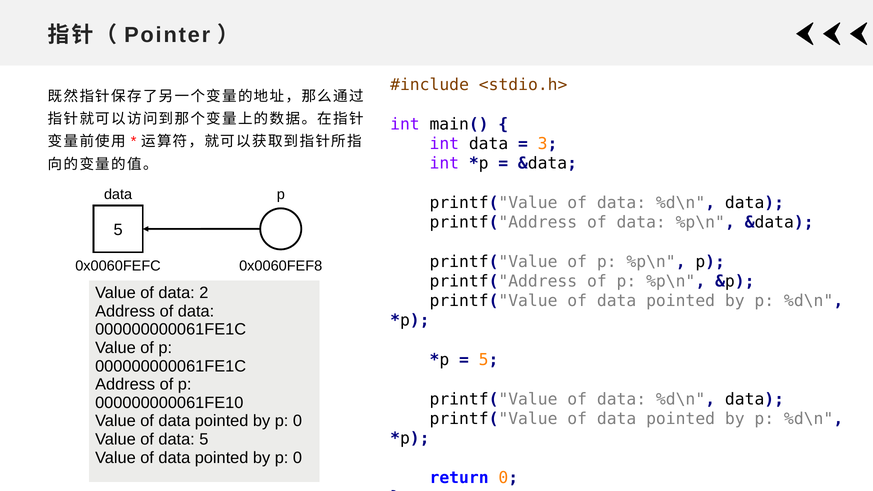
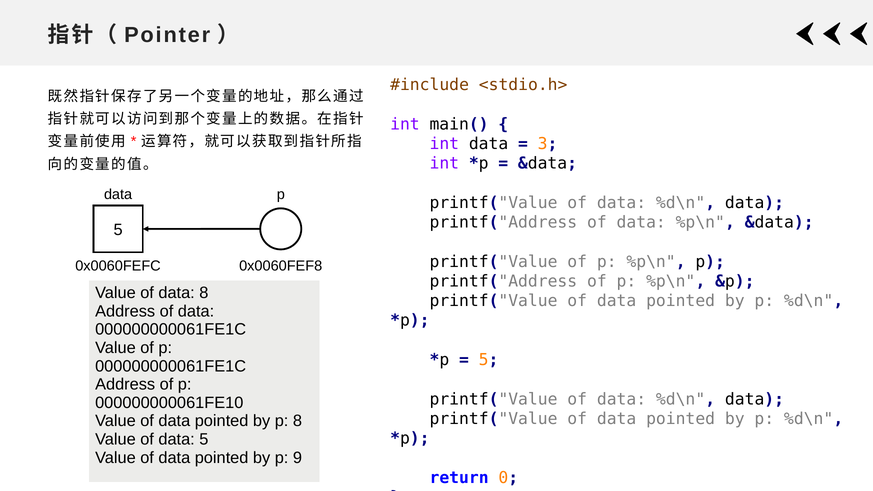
data 2: 2 -> 8 (204, 293)
0: 0 -> 8 (298, 421)
0: 0 -> 9 (298, 458)
